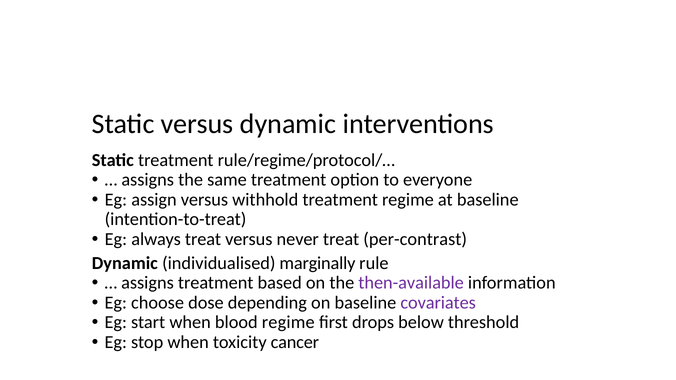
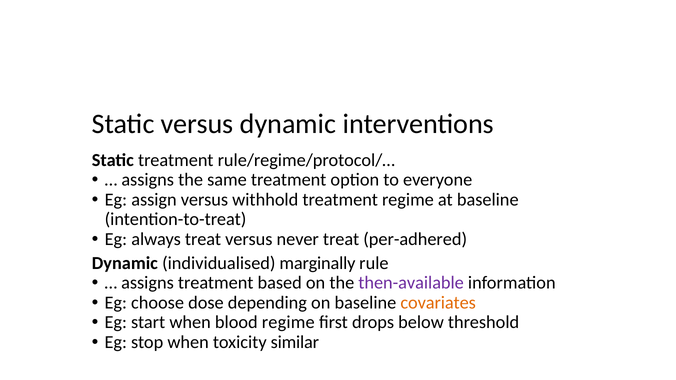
per-contrast: per-contrast -> per-adhered (415, 239)
covariates colour: purple -> orange (438, 303)
cancer: cancer -> similar (295, 342)
